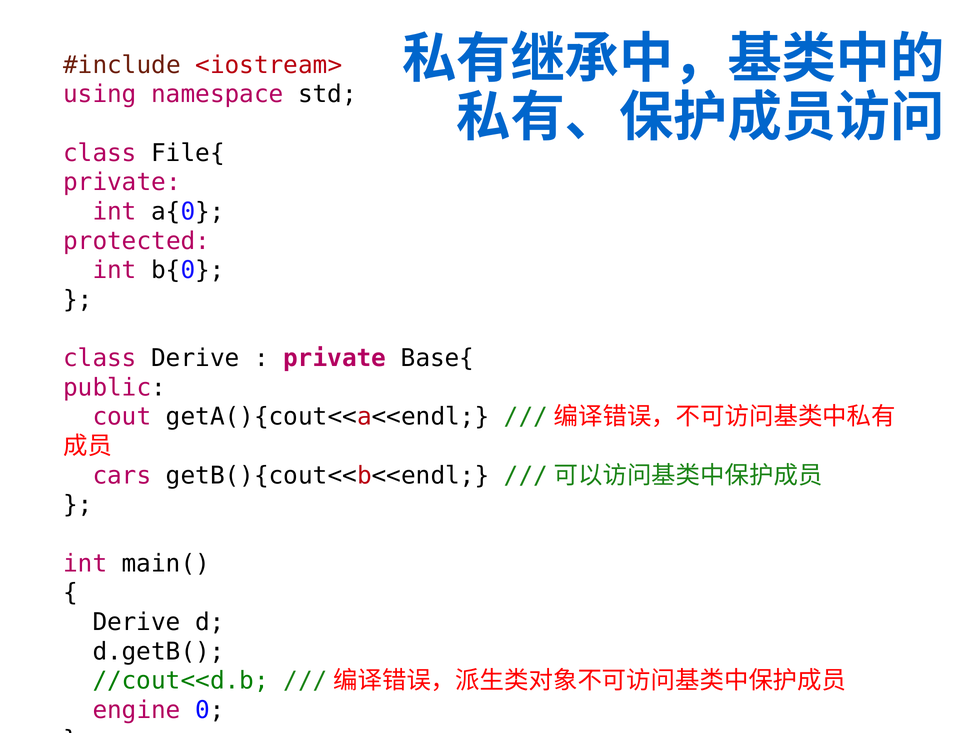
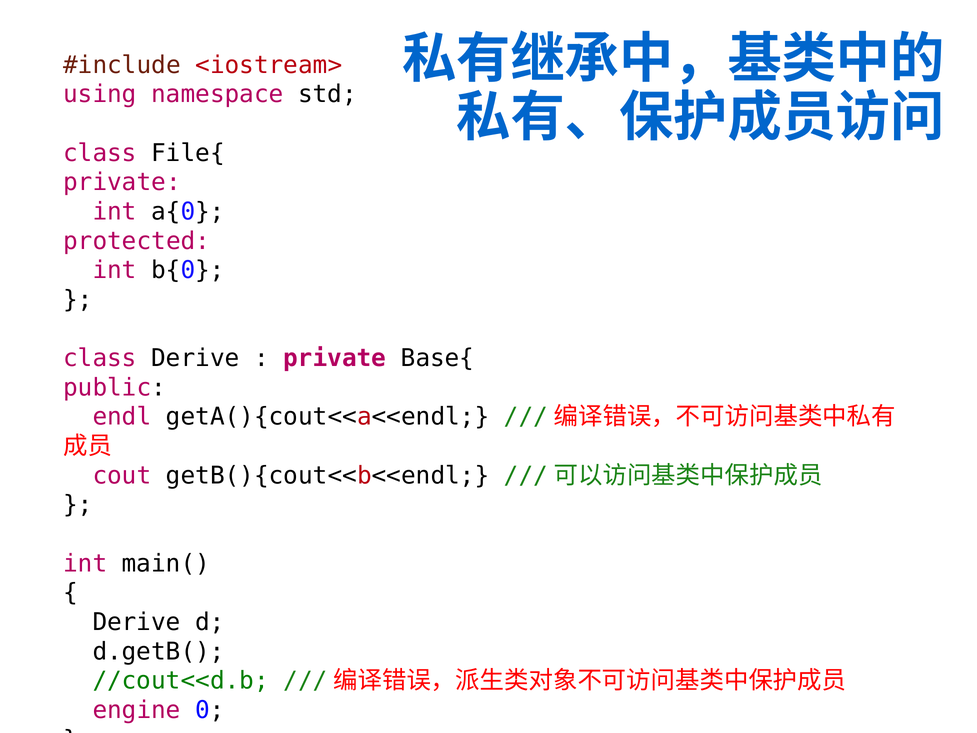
cout: cout -> endl (122, 417)
cars: cars -> cout (122, 475)
